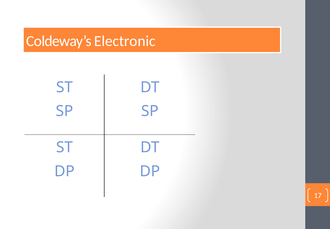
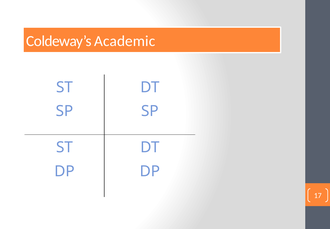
Electronic: Electronic -> Academic (125, 41)
